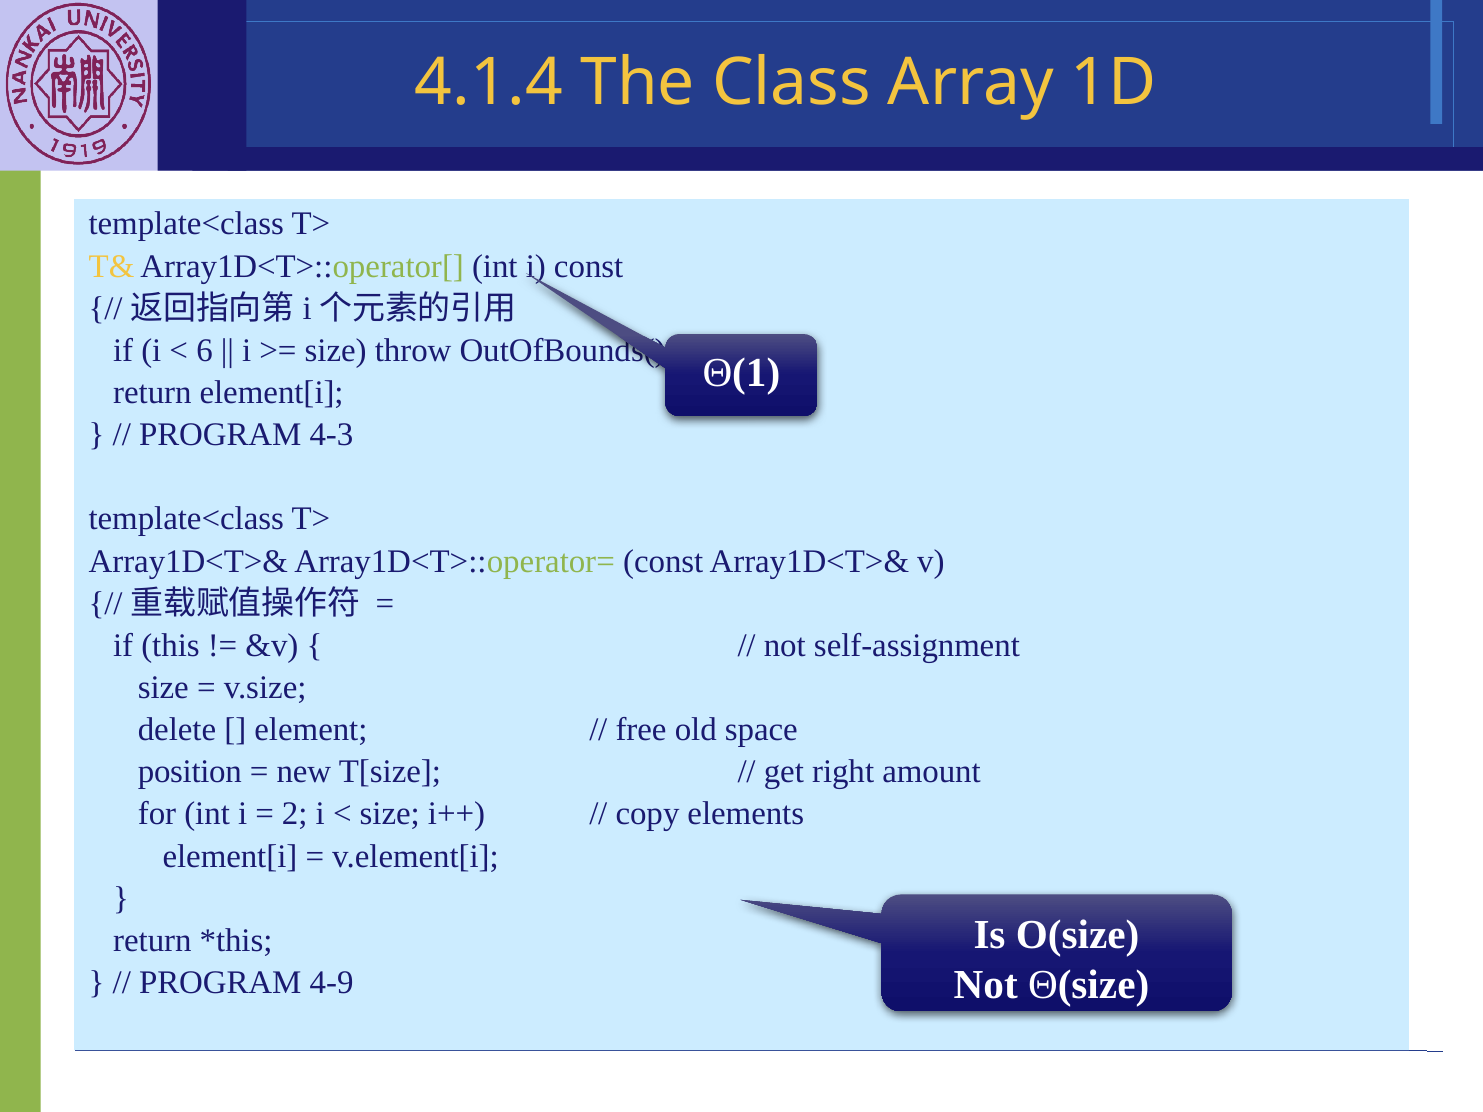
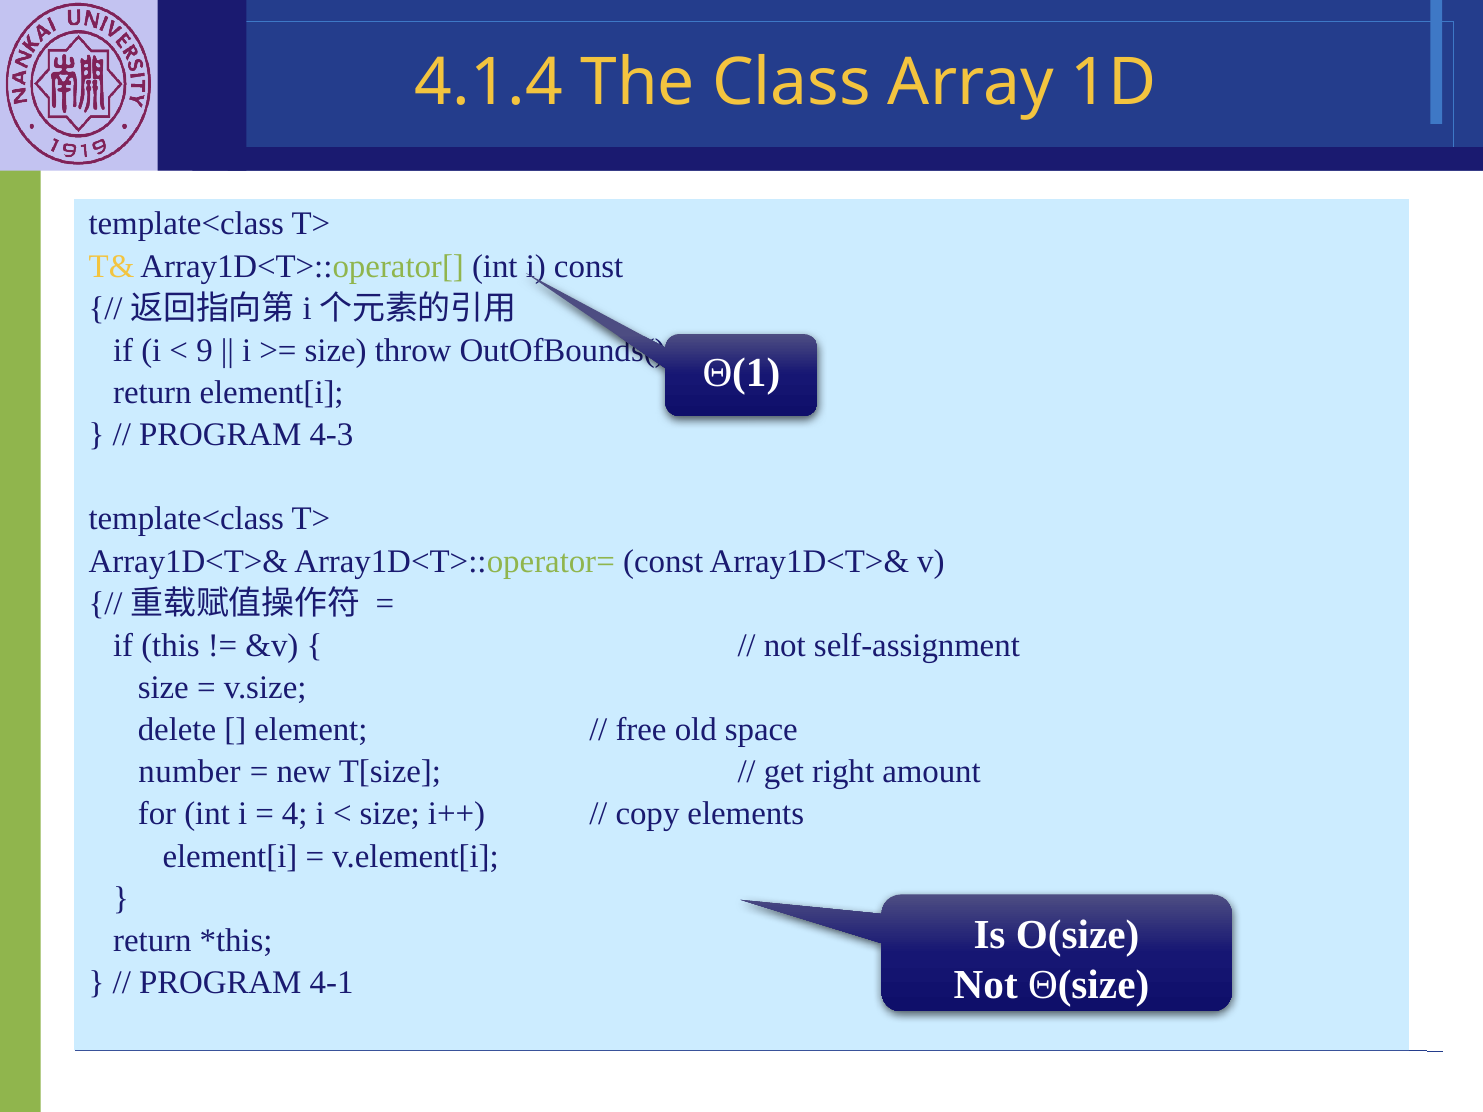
6: 6 -> 9 (205, 351)
position: position -> number (190, 772)
2: 2 -> 4 (295, 814)
4-9: 4-9 -> 4-1 (332, 983)
